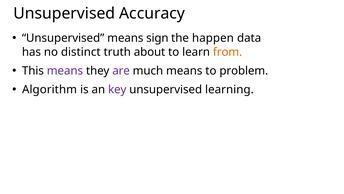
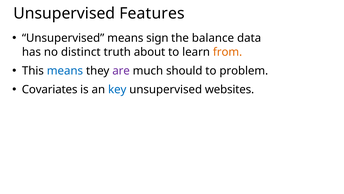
Accuracy: Accuracy -> Features (152, 13)
happen: happen -> balance (213, 38)
means colour: purple -> blue (65, 71)
much means: means -> should (184, 71)
Algorithm: Algorithm -> Covariates (50, 89)
key colour: purple -> blue (117, 89)
learning: learning -> websites (230, 89)
